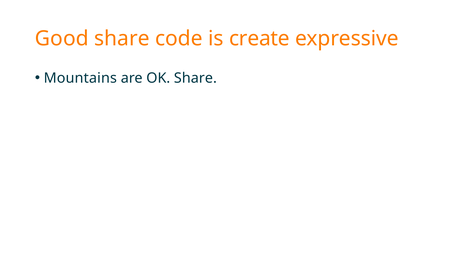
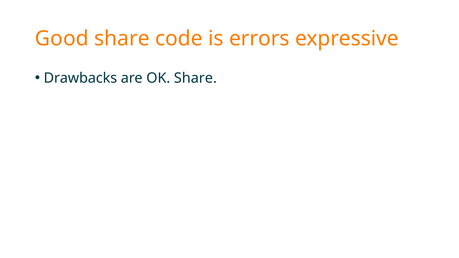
create: create -> errors (259, 39)
Mountains: Mountains -> Drawbacks (80, 78)
